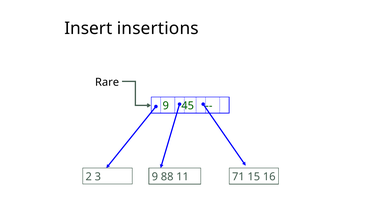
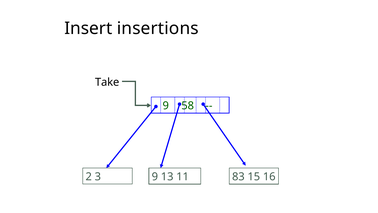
Rare: Rare -> Take (107, 82)
45: 45 -> 58 (188, 106)
71: 71 -> 83 (238, 177)
88: 88 -> 13 (167, 177)
